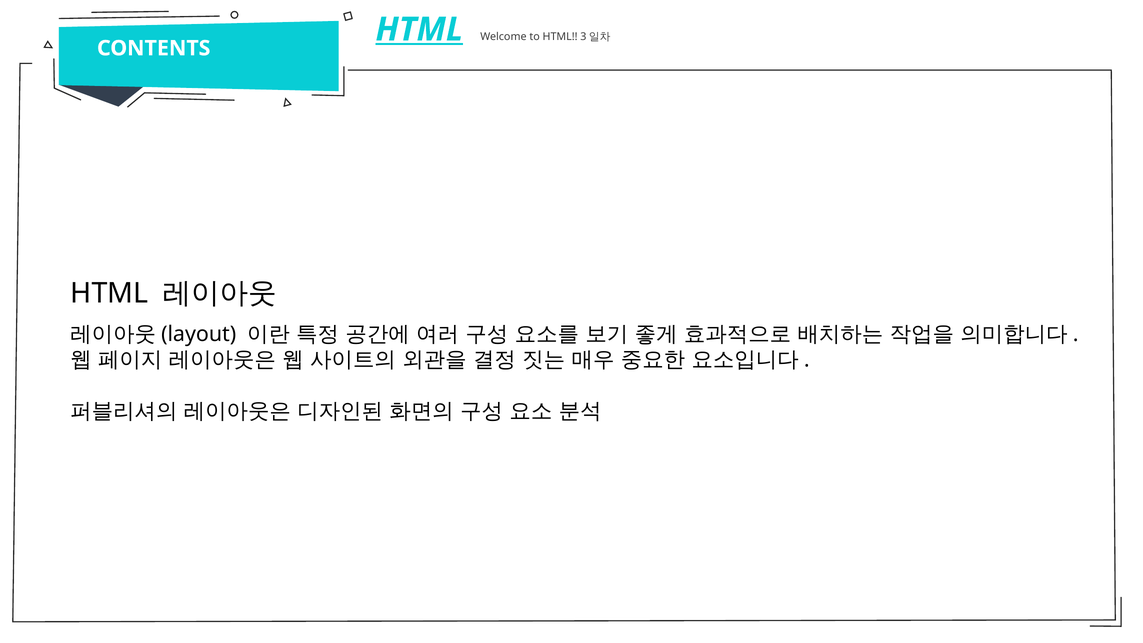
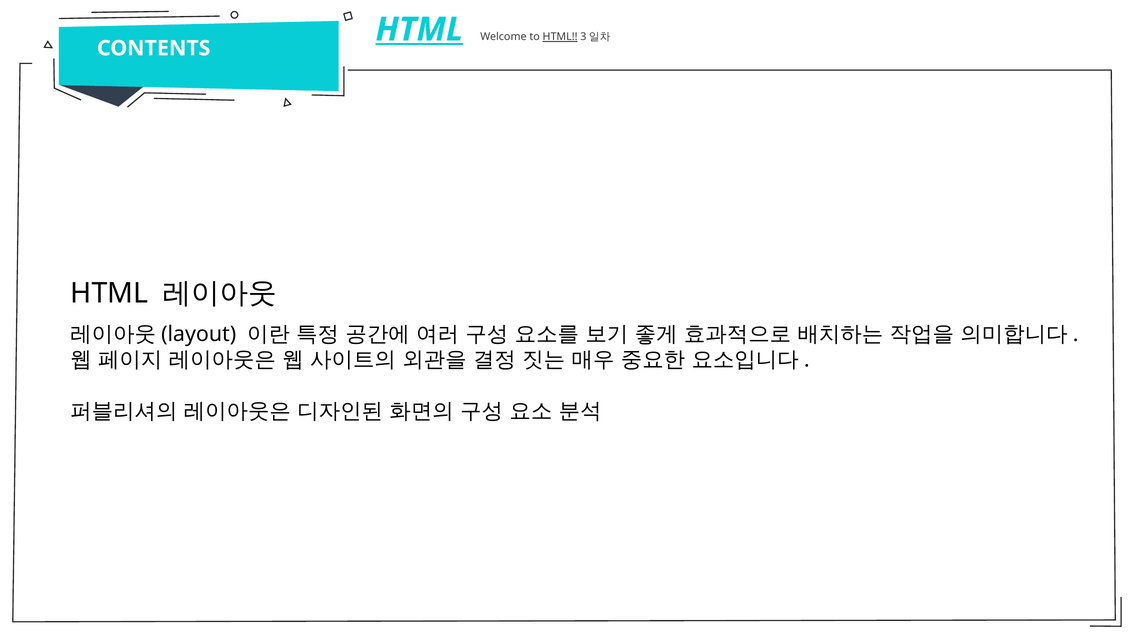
HTML underline: none -> present (560, 37)
